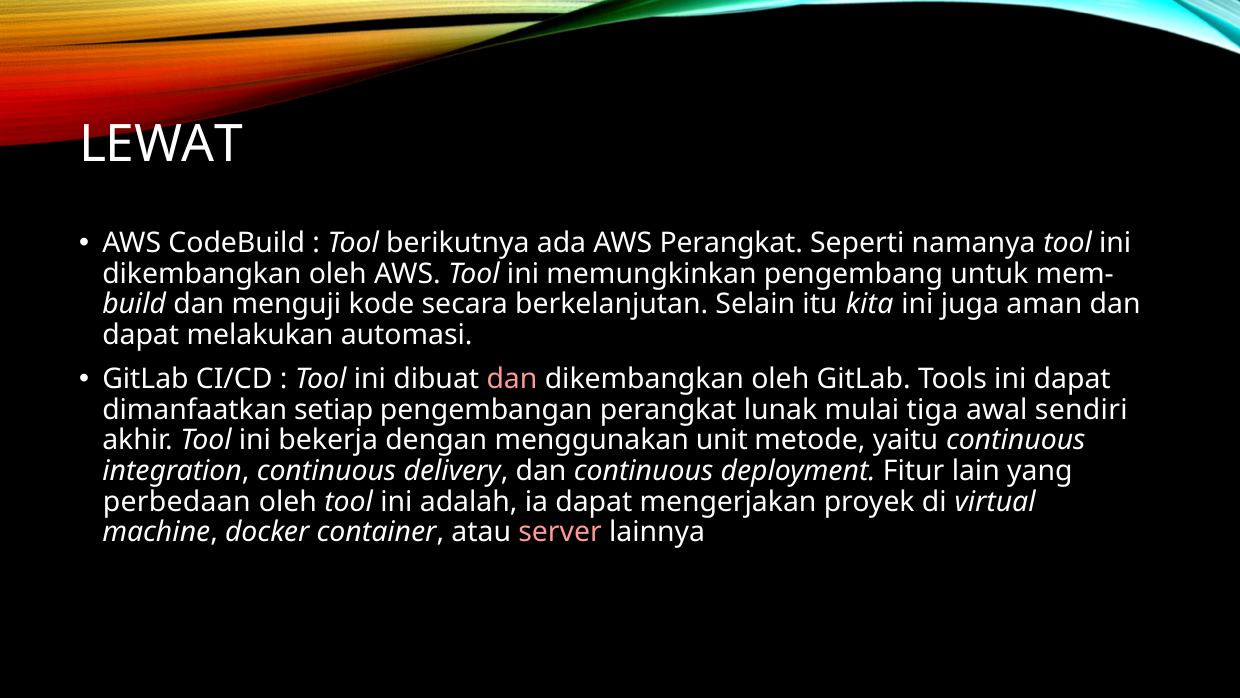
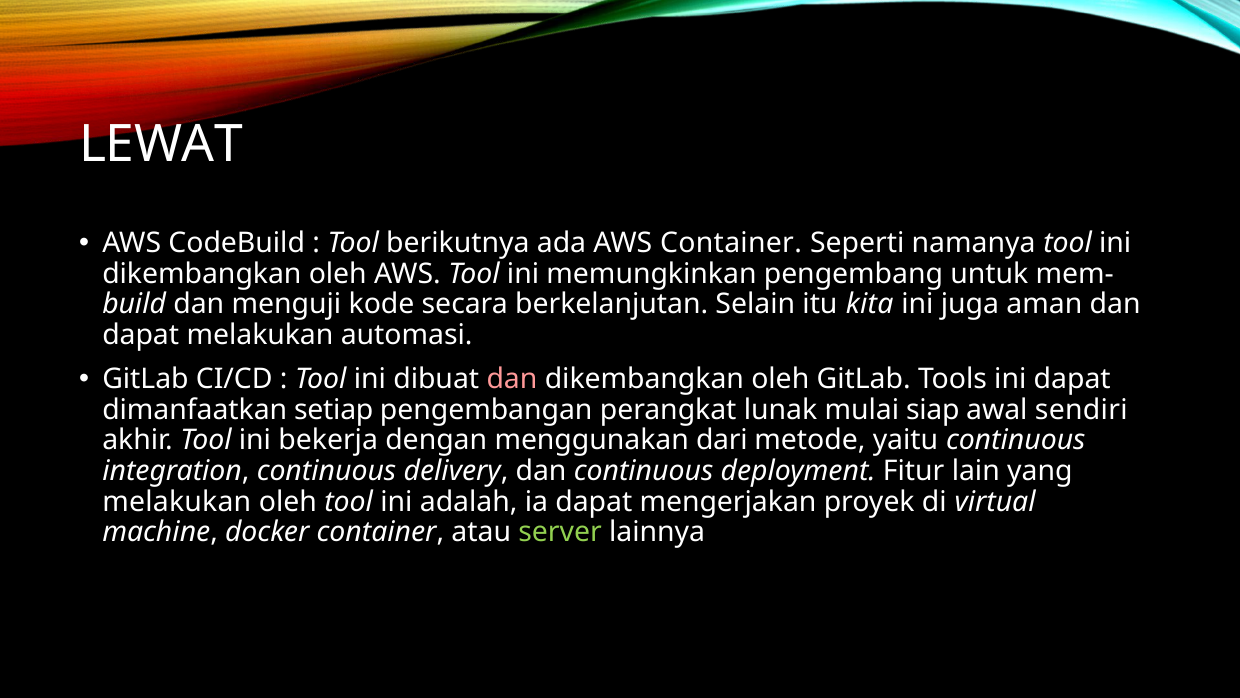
AWS Perangkat: Perangkat -> Container (731, 243)
tiga: tiga -> siap (933, 409)
unit: unit -> dari (722, 440)
perbedaan: perbedaan -> melakukan (177, 501)
server colour: pink -> light green (560, 532)
